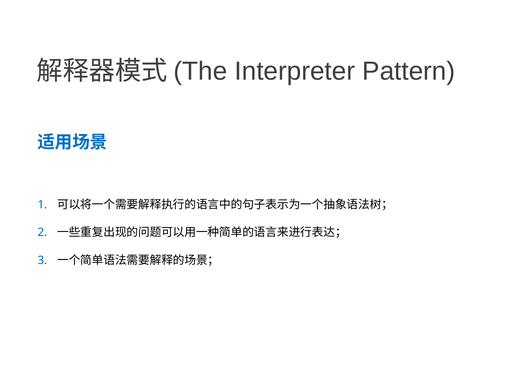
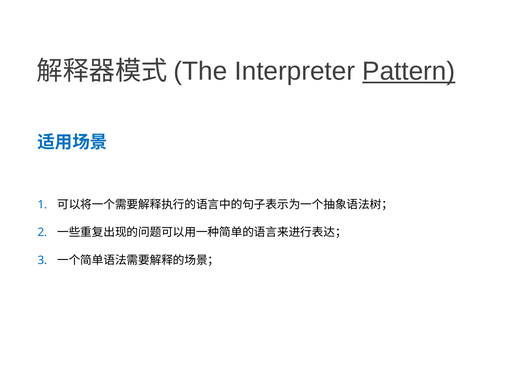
Pattern underline: none -> present (409, 71)
